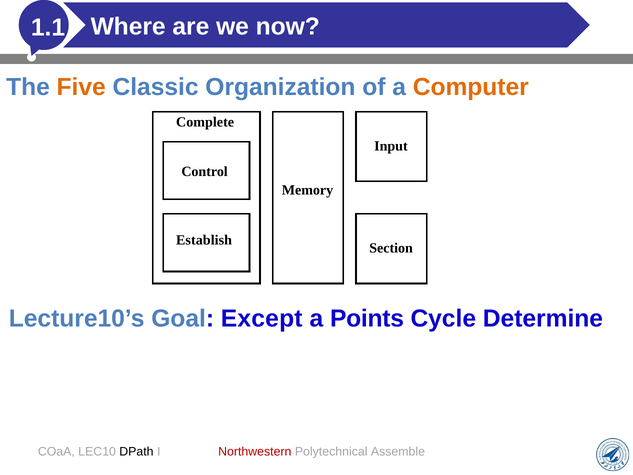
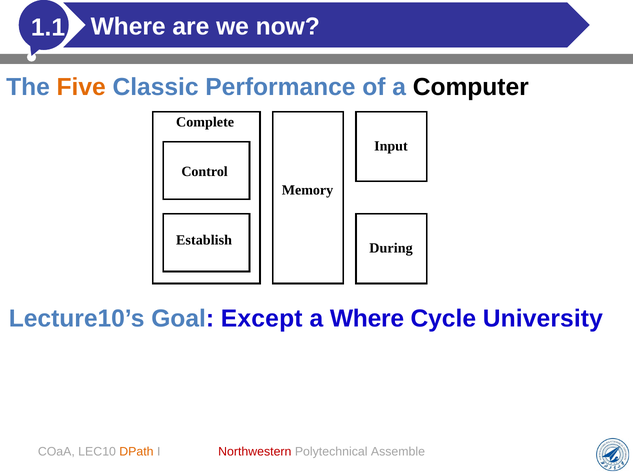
Organization: Organization -> Performance (280, 87)
Computer colour: orange -> black (471, 87)
Section: Section -> During (391, 248)
a Points: Points -> Where (367, 319)
Determine: Determine -> University (543, 319)
DPath colour: black -> orange (136, 451)
